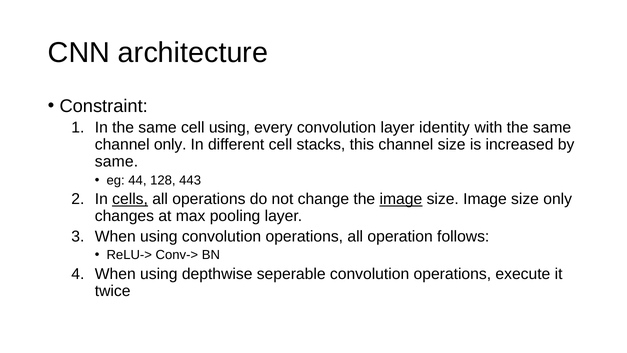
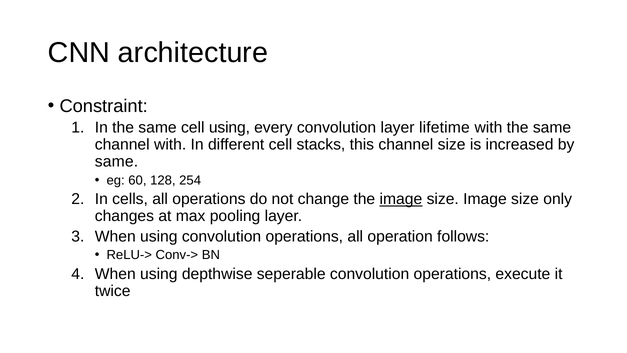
identity: identity -> lifetime (444, 128)
channel only: only -> with (170, 145)
44: 44 -> 60 (137, 180)
443: 443 -> 254 (190, 180)
cells underline: present -> none (130, 199)
